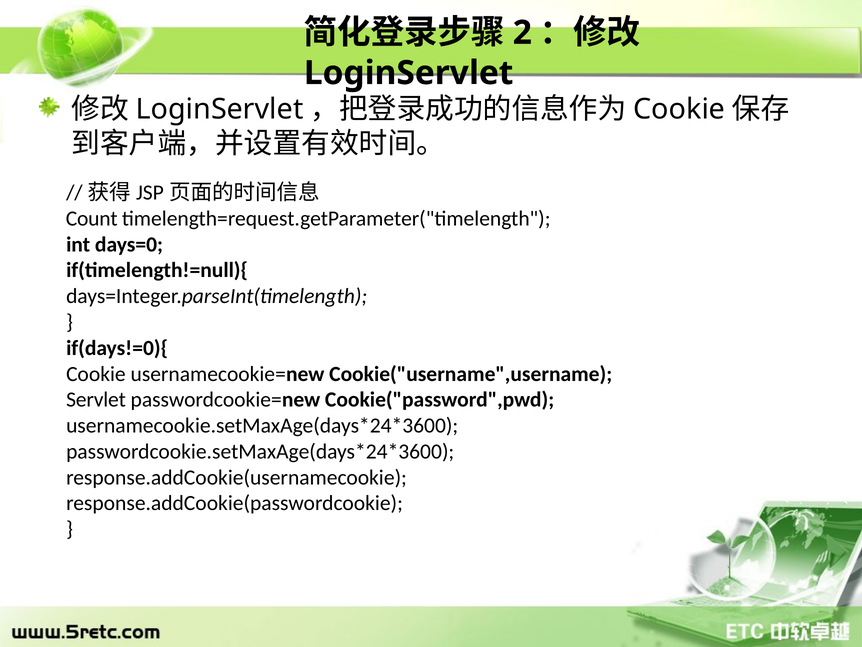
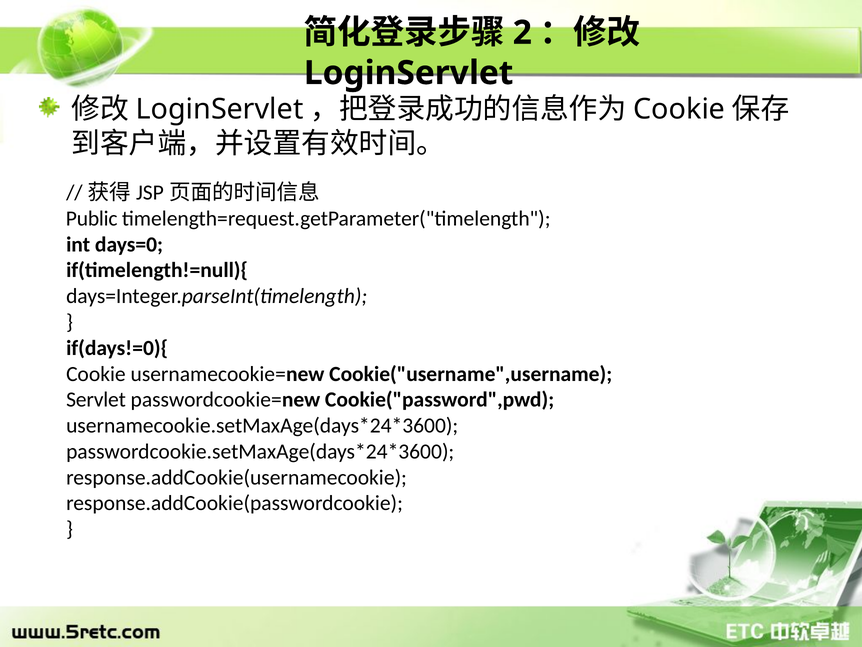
Count: Count -> Public (92, 218)
